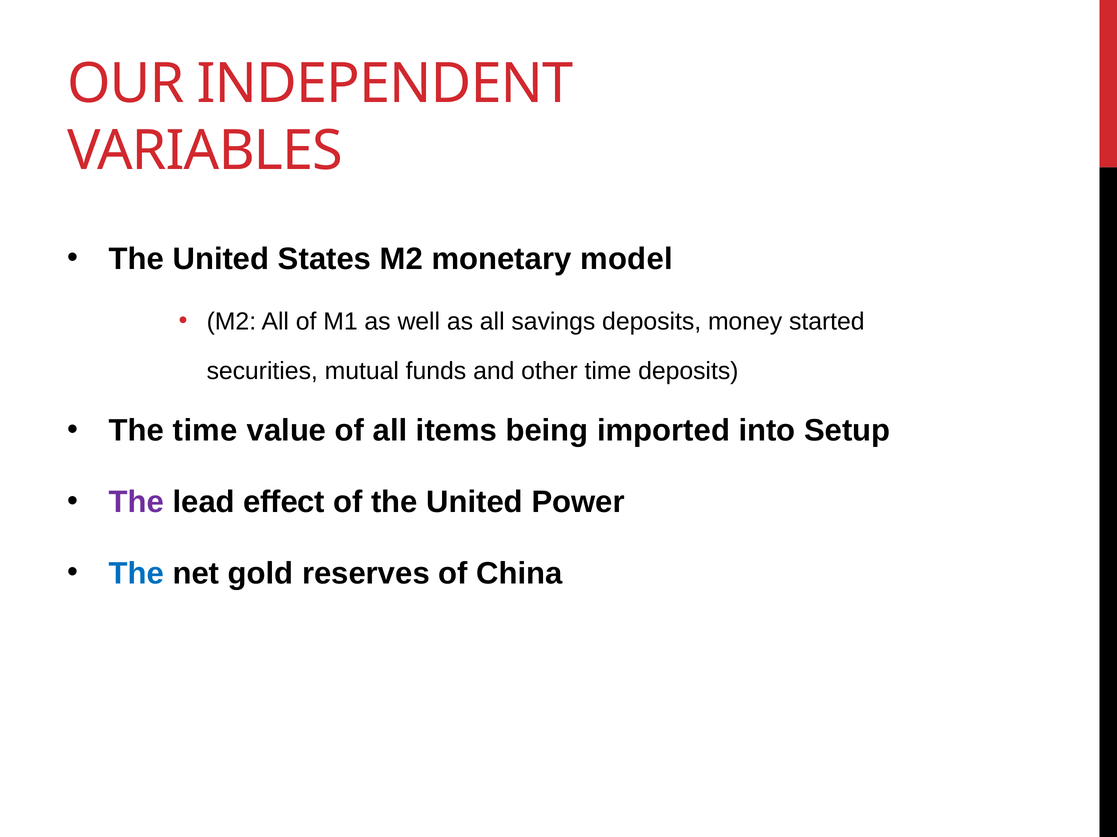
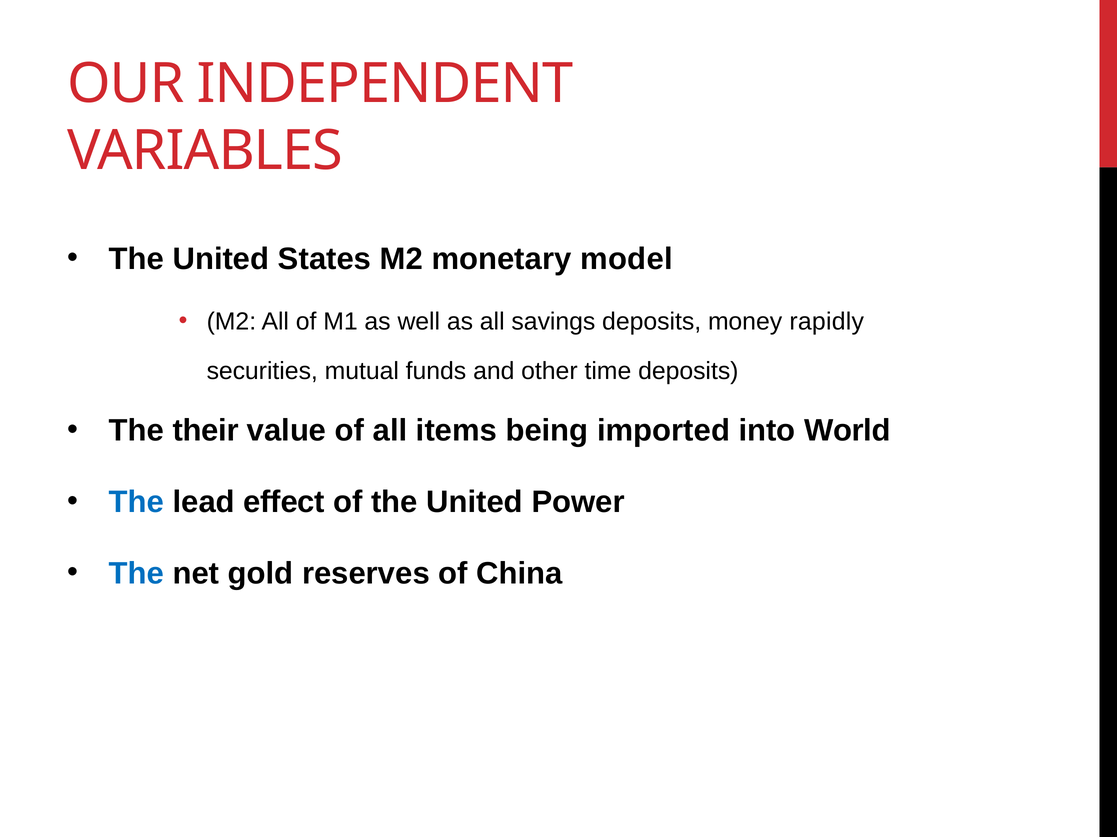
started: started -> rapidly (827, 322)
The time: time -> their (206, 431)
Setup: Setup -> World (847, 431)
The colour: purple -> blue (137, 503)
